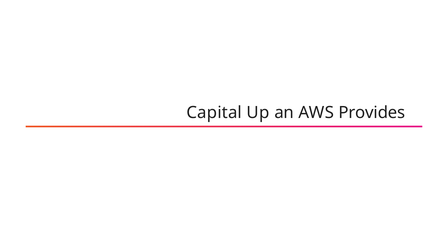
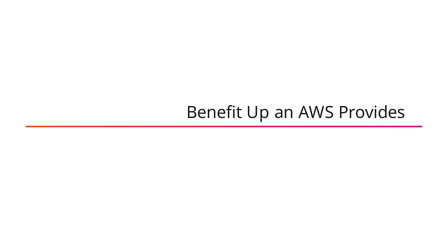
Capital: Capital -> Benefit (214, 113)
